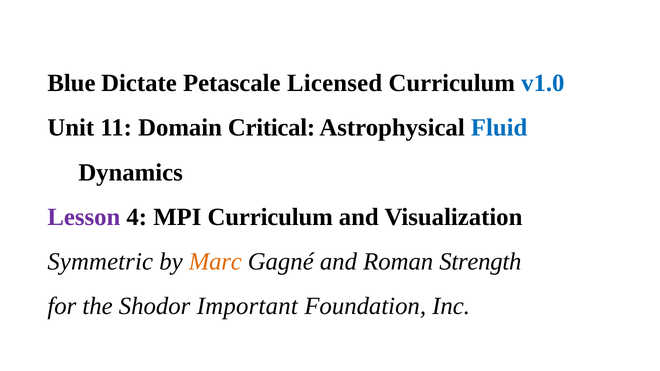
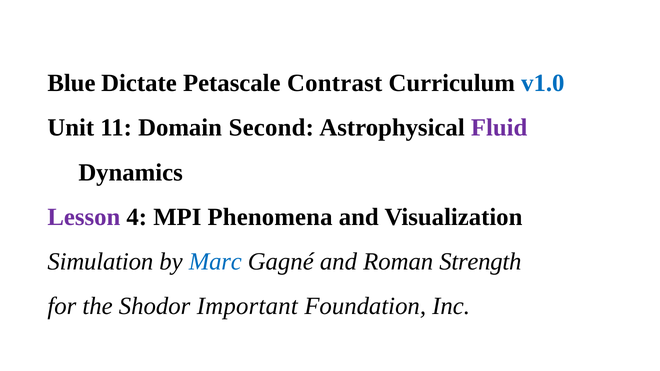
Licensed: Licensed -> Contrast (335, 83)
Critical: Critical -> Second (271, 128)
Fluid colour: blue -> purple (499, 128)
MPI Curriculum: Curriculum -> Phenomena (270, 217)
Symmetric: Symmetric -> Simulation (100, 262)
Marc colour: orange -> blue (215, 262)
